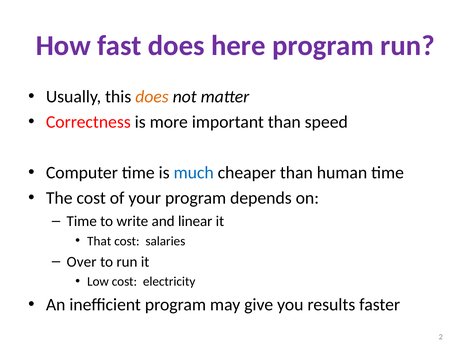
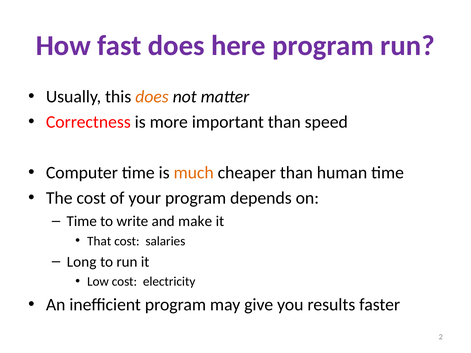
much colour: blue -> orange (194, 173)
linear: linear -> make (195, 221)
Over: Over -> Long (82, 262)
